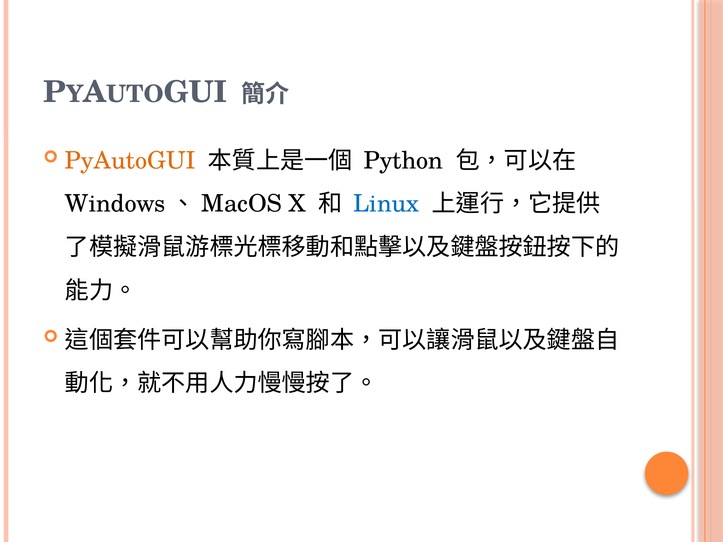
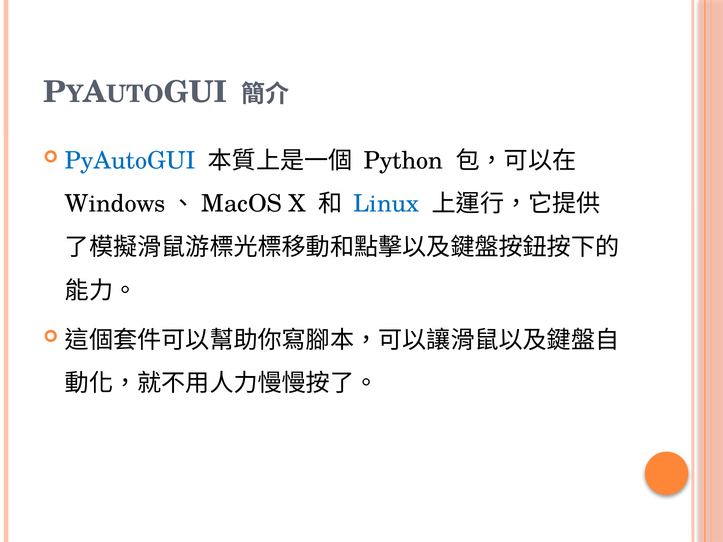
PyAutoGUI colour: orange -> blue (130, 161)
